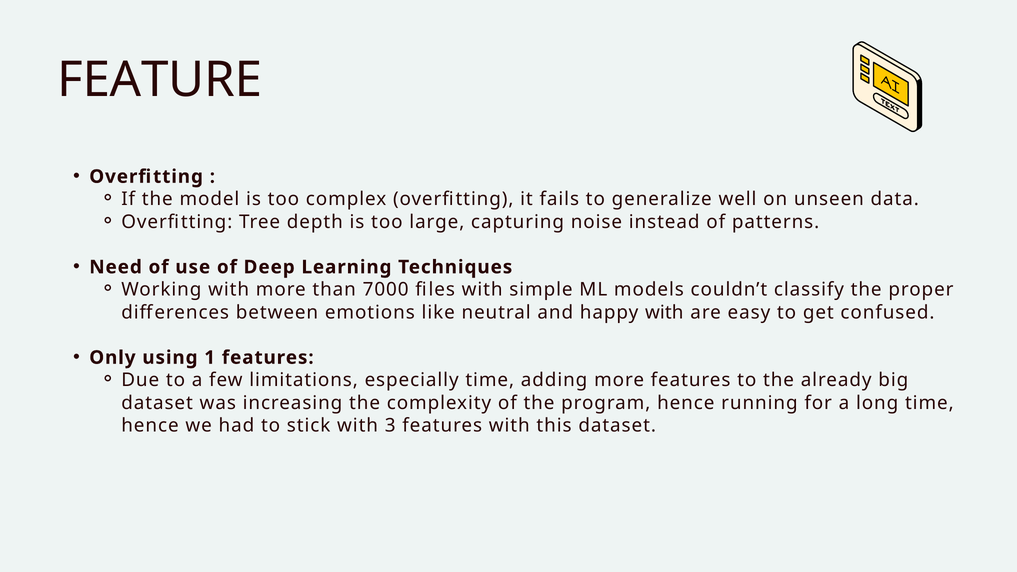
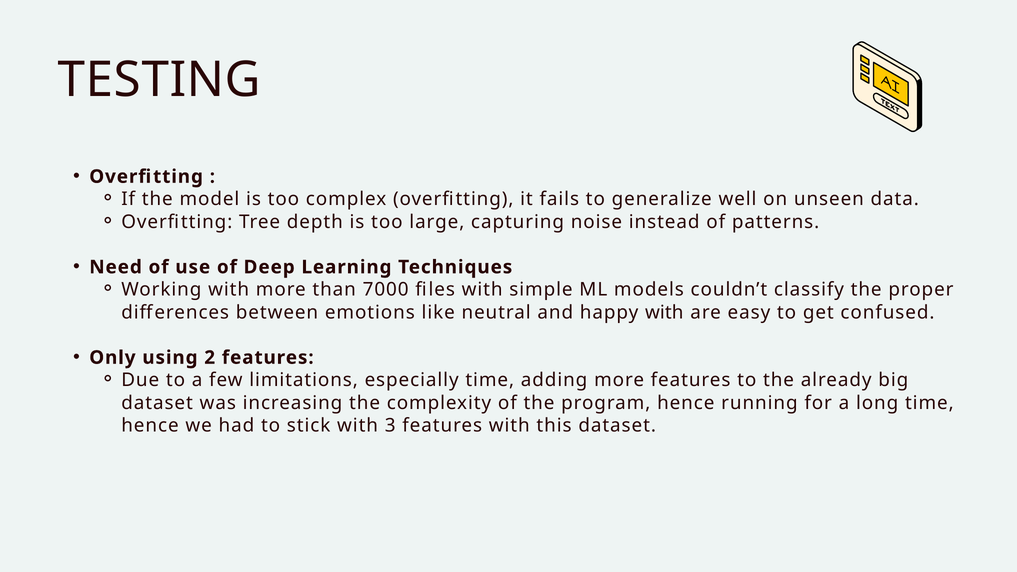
FEATURE: FEATURE -> TESTING (159, 80)
1: 1 -> 2 (210, 358)
